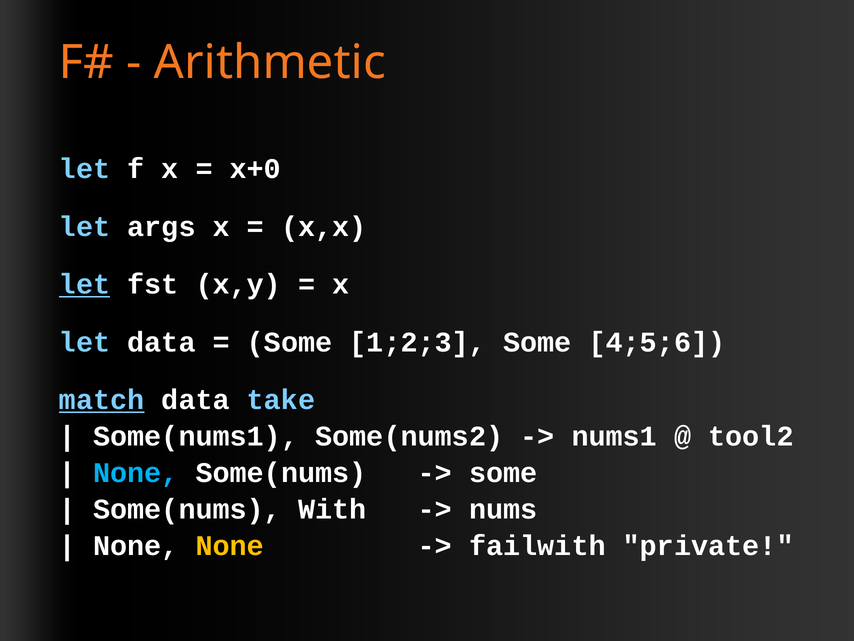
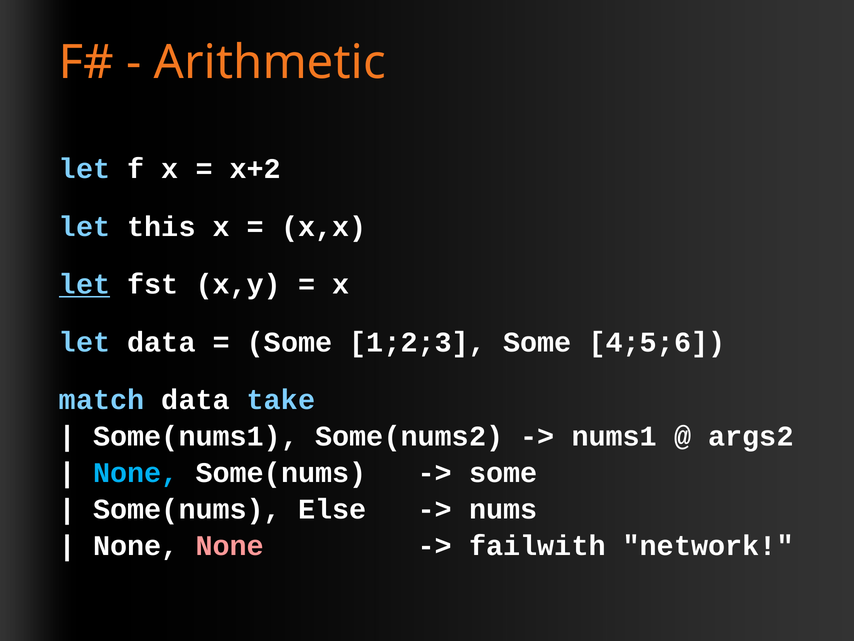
x+0: x+0 -> x+2 (255, 169)
args: args -> this (161, 227)
match underline: present -> none (102, 400)
tool2: tool2 -> args2 (751, 436)
With: With -> Else (332, 509)
None colour: yellow -> pink (230, 545)
private: private -> network (708, 545)
